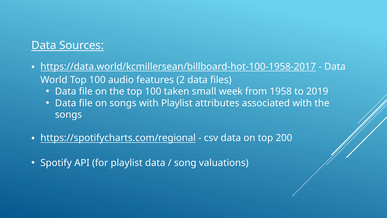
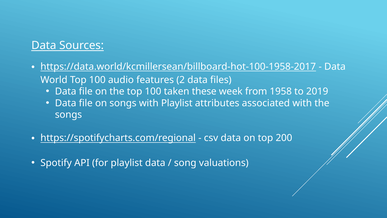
small: small -> these (204, 91)
